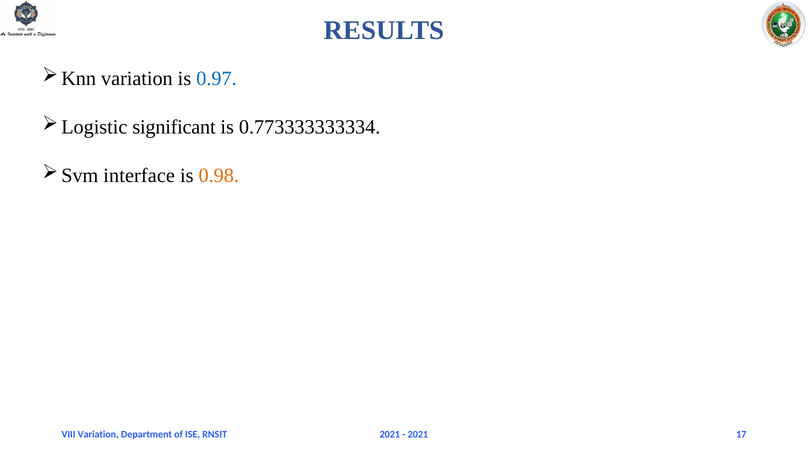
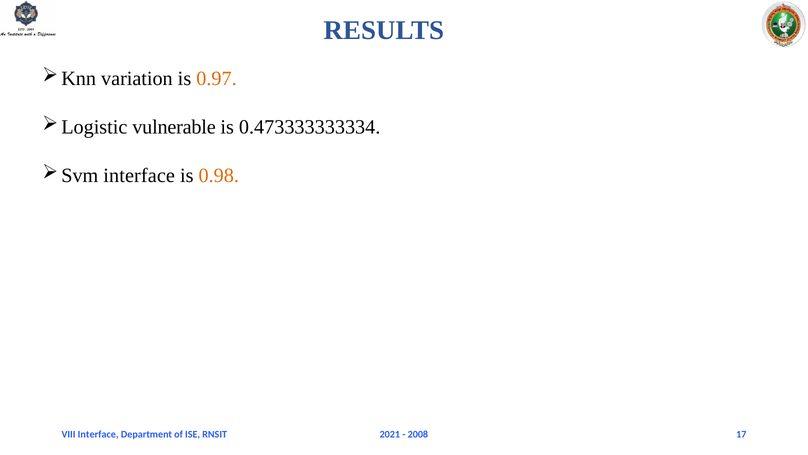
0.97 colour: blue -> orange (216, 78)
significant: significant -> vulnerable (174, 127)
0.773333333334: 0.773333333334 -> 0.473333333334 (310, 127)
VIII Variation: Variation -> Interface (98, 434)
2021: 2021 -> 2008 (418, 434)
